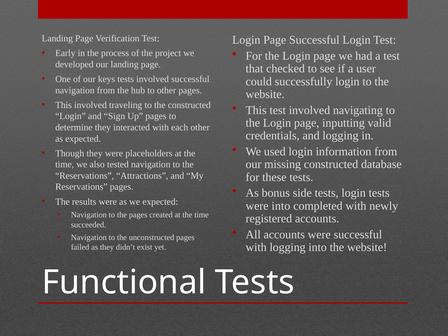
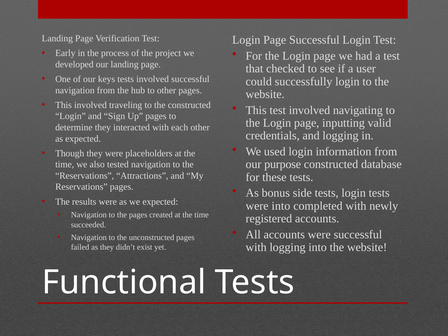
missing: missing -> purpose (283, 164)
